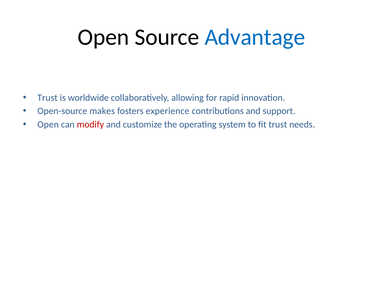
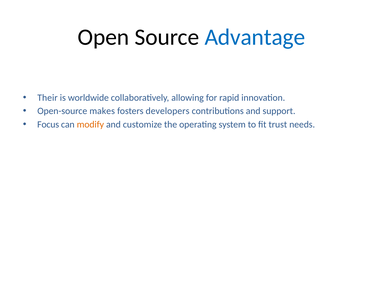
Trust: Trust -> Their (48, 98)
experience: experience -> developers (168, 111)
Open: Open -> Focus (48, 125)
modify colour: red -> orange (90, 125)
